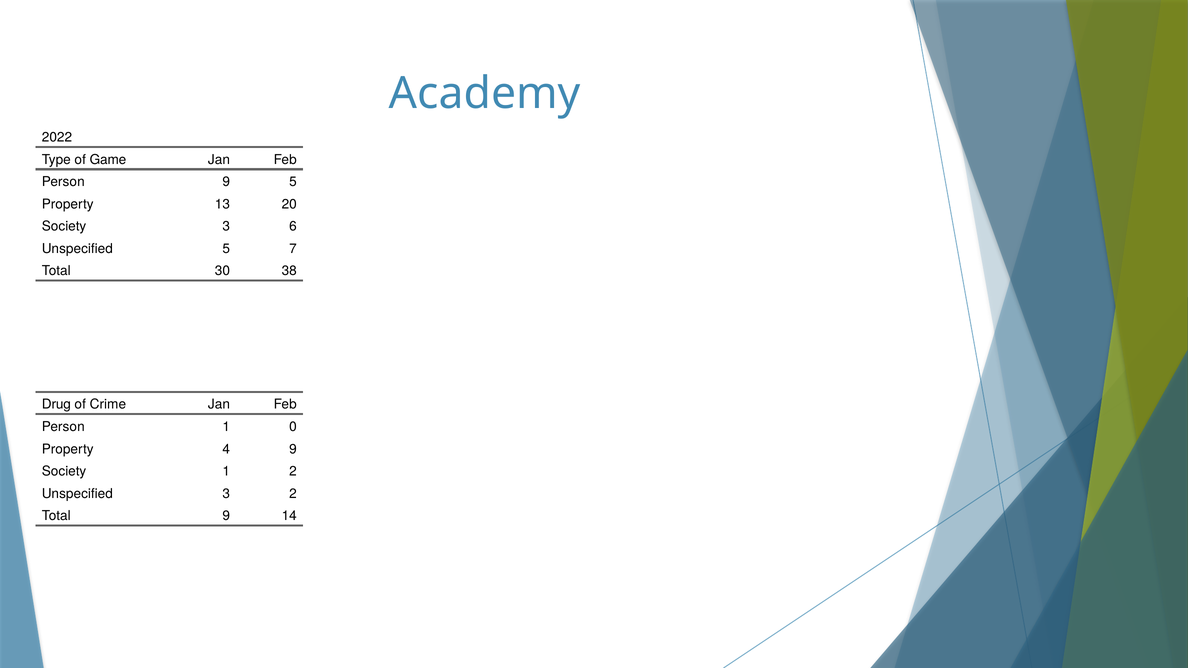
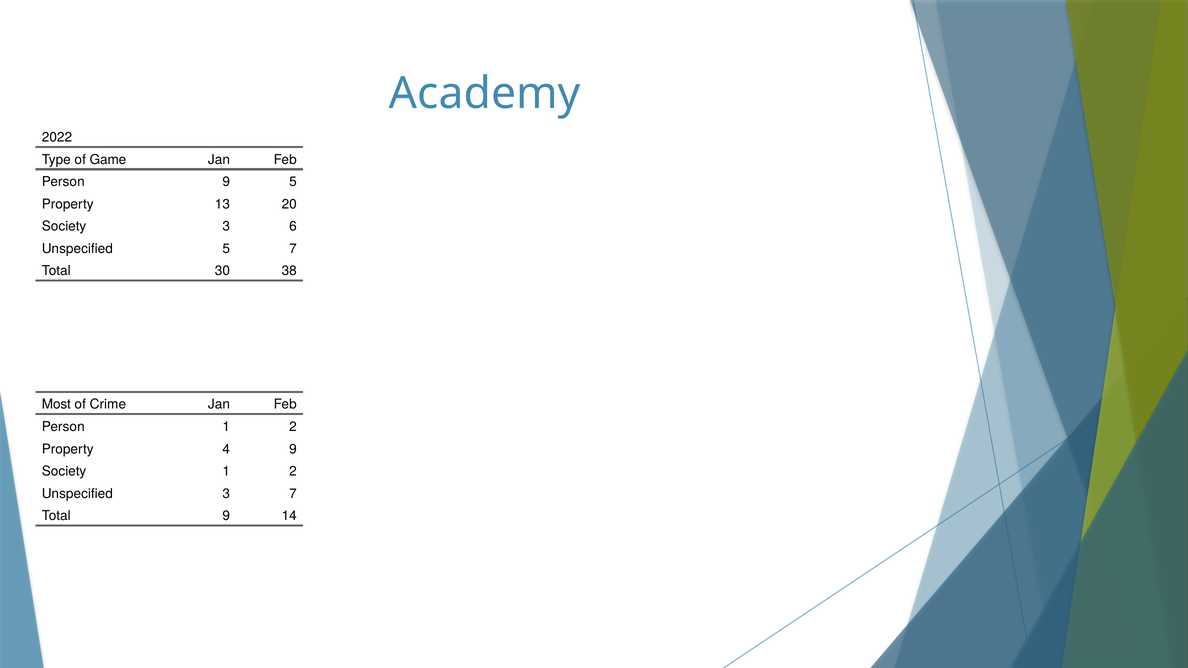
Drug: Drug -> Most (56, 405)
Person 1 0: 0 -> 2 (293, 427)
3 2: 2 -> 7 (293, 494)
